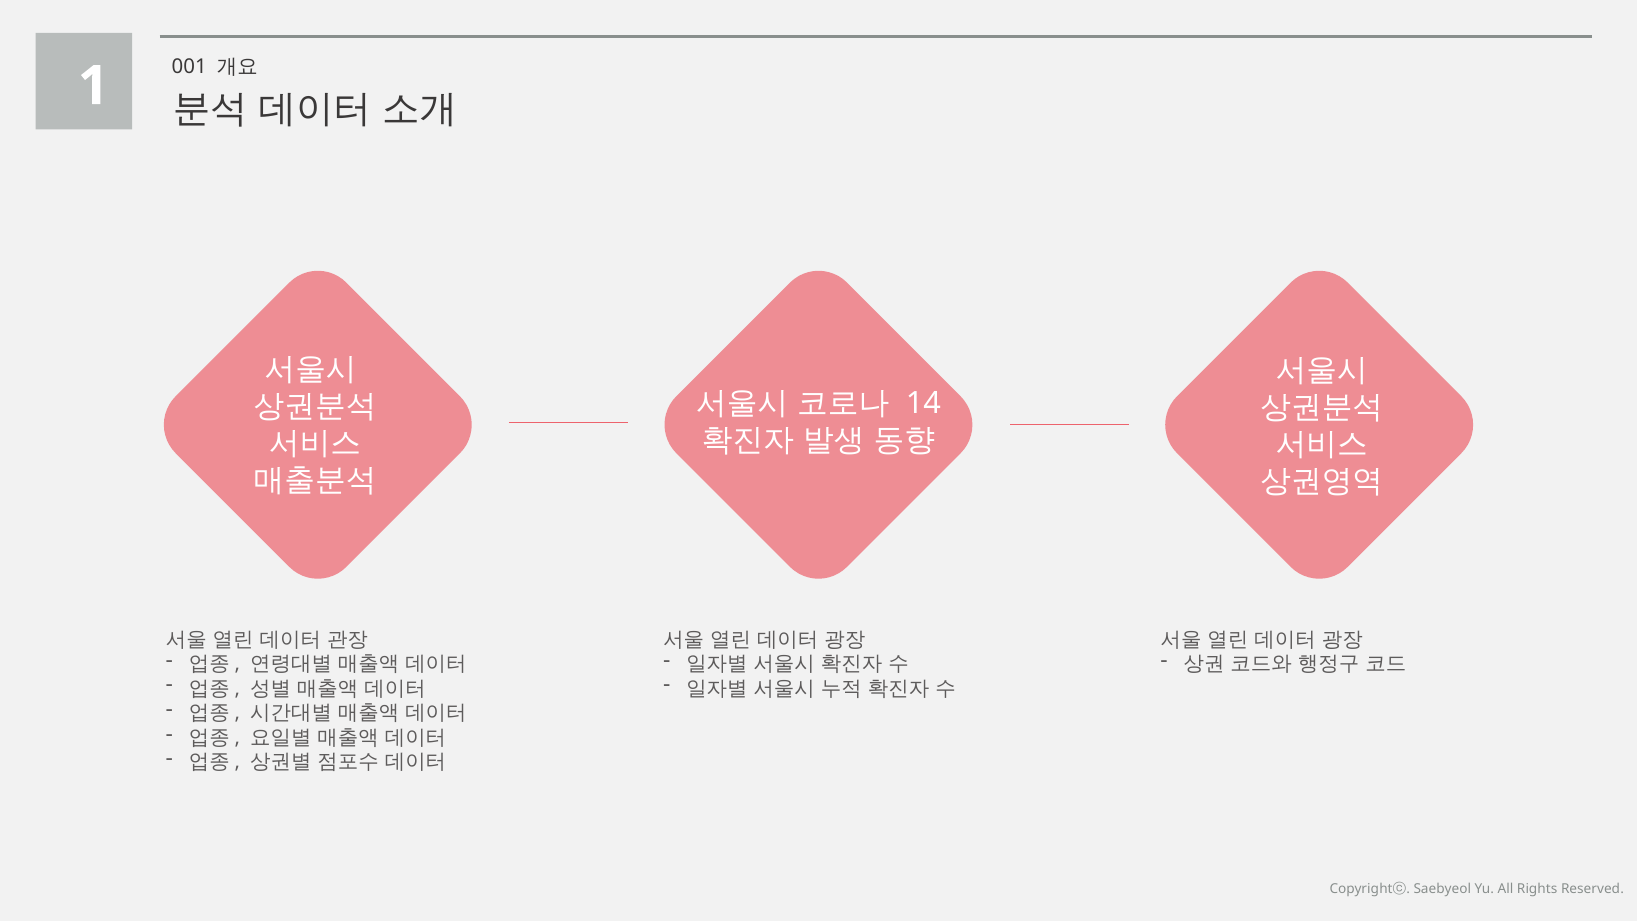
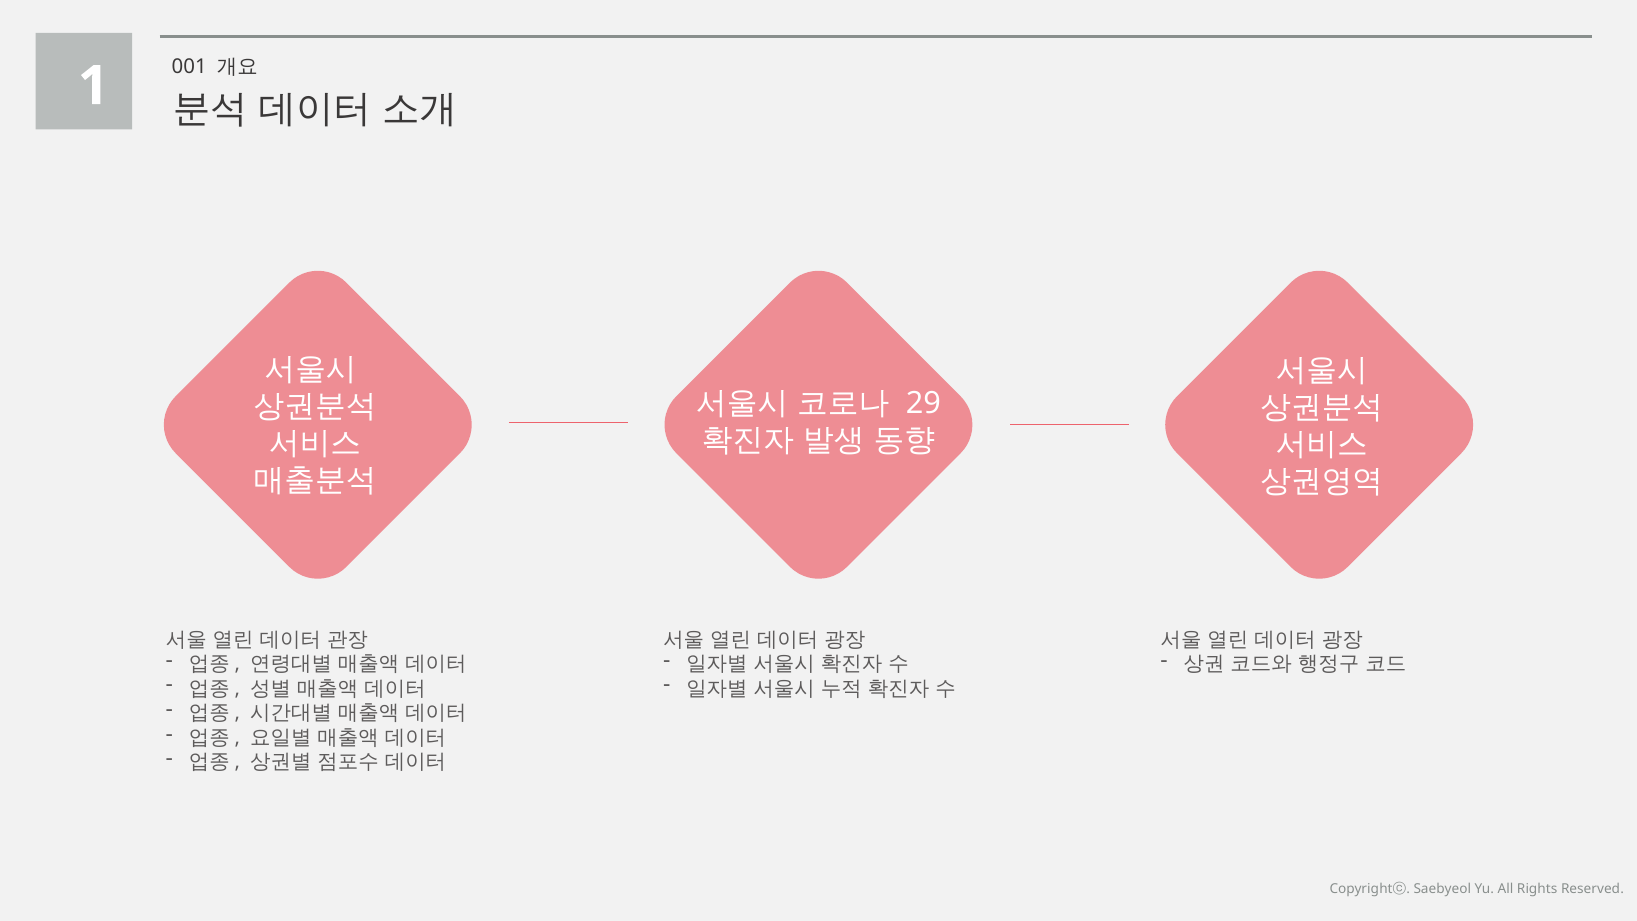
14: 14 -> 29 (923, 403)
